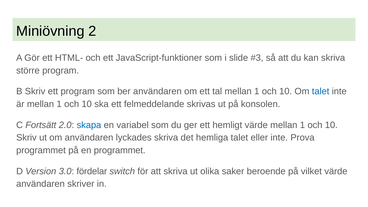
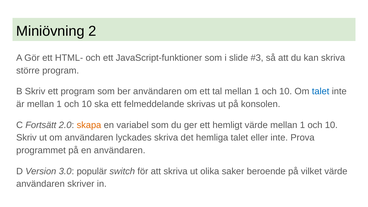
skapa colour: blue -> orange (89, 125)
en programmet: programmet -> användaren (120, 150)
fördelar: fördelar -> populär (92, 171)
